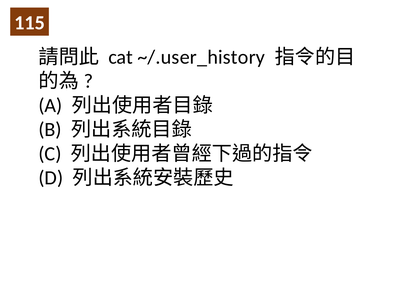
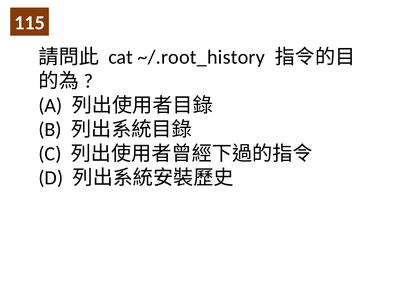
~/.user_history: ~/.user_history -> ~/.root_history (201, 57)
